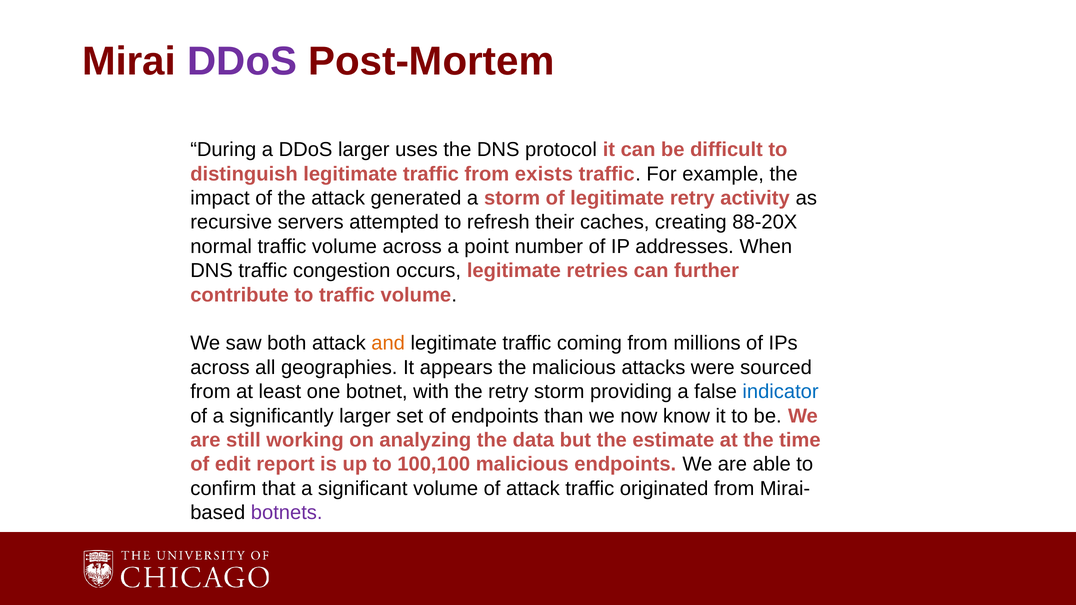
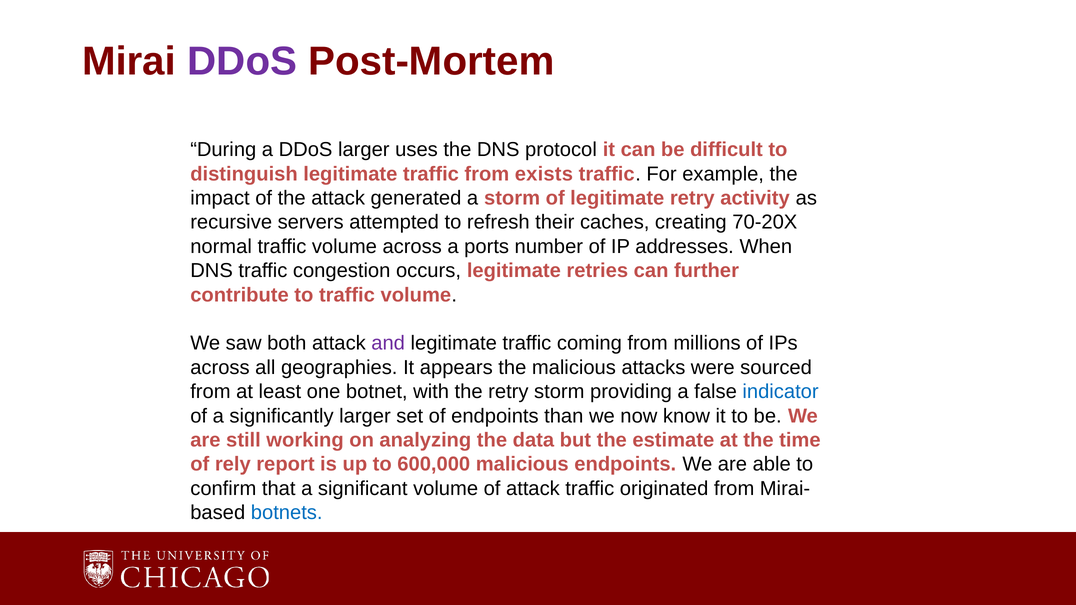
88-20X: 88-20X -> 70-20X (765, 222)
point: point -> ports (487, 247)
and colour: orange -> purple (388, 343)
edit: edit -> rely (233, 465)
100,100: 100,100 -> 600,000 (434, 465)
botnets colour: purple -> blue (287, 513)
